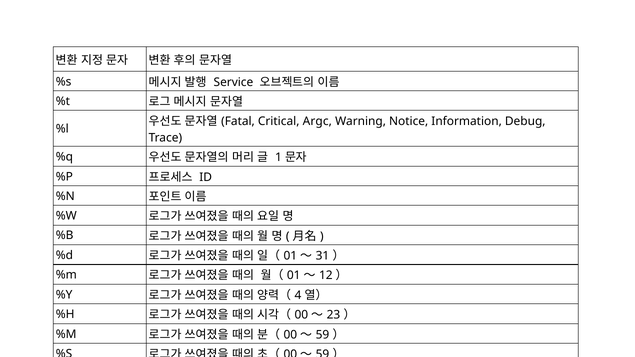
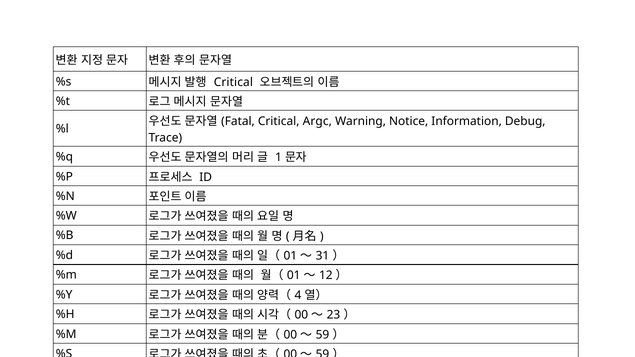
Service: Service -> Critical (233, 82)
